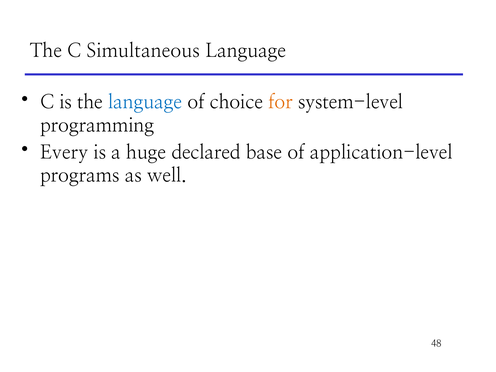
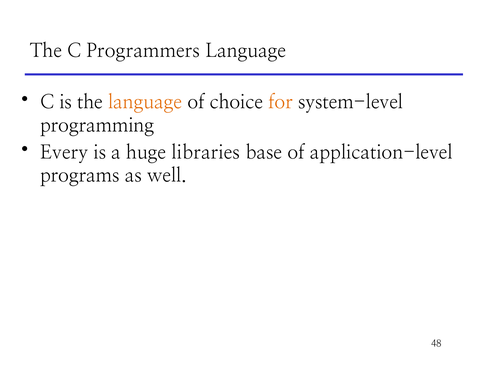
Simultaneous: Simultaneous -> Programmers (143, 51)
language colour: blue -> orange (145, 102)
declared: declared -> libraries (206, 152)
